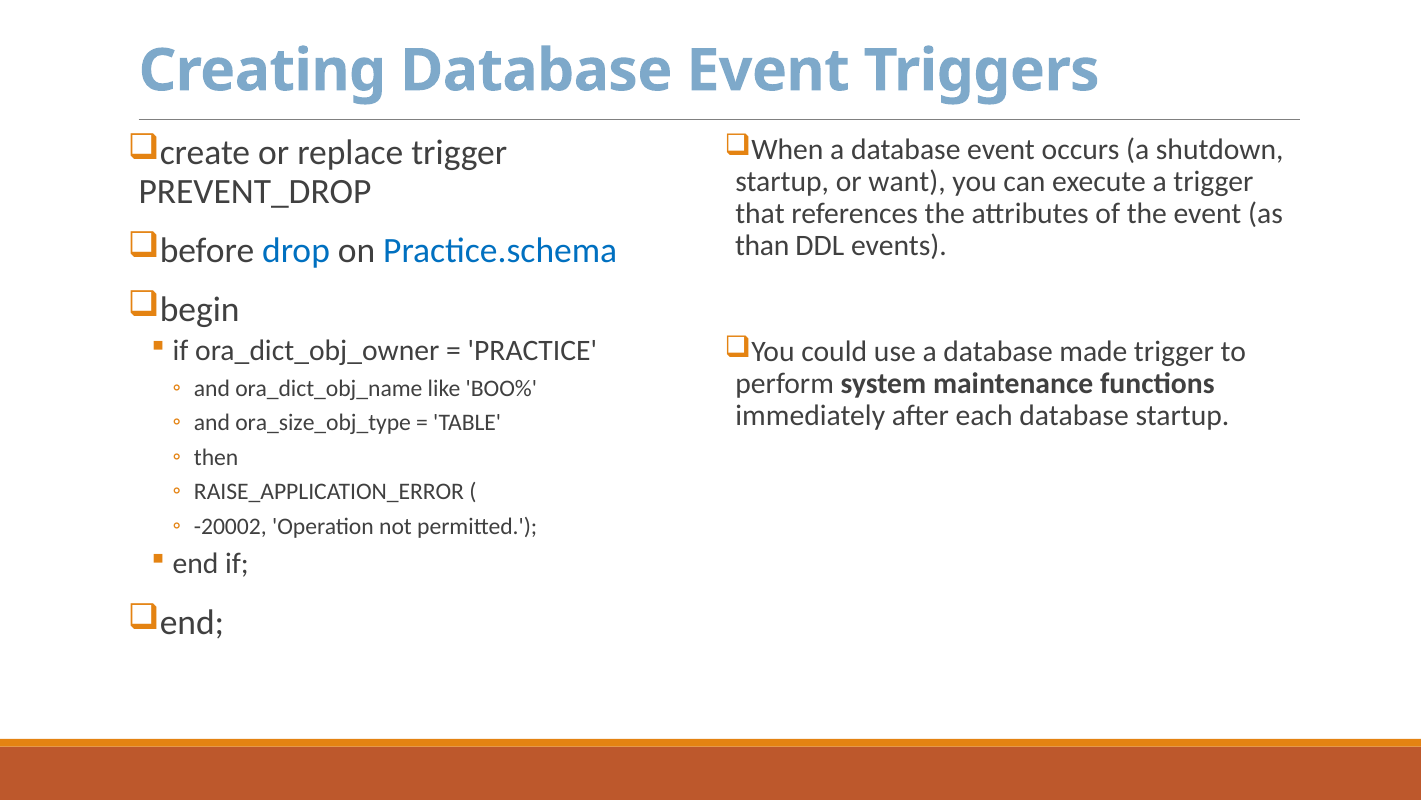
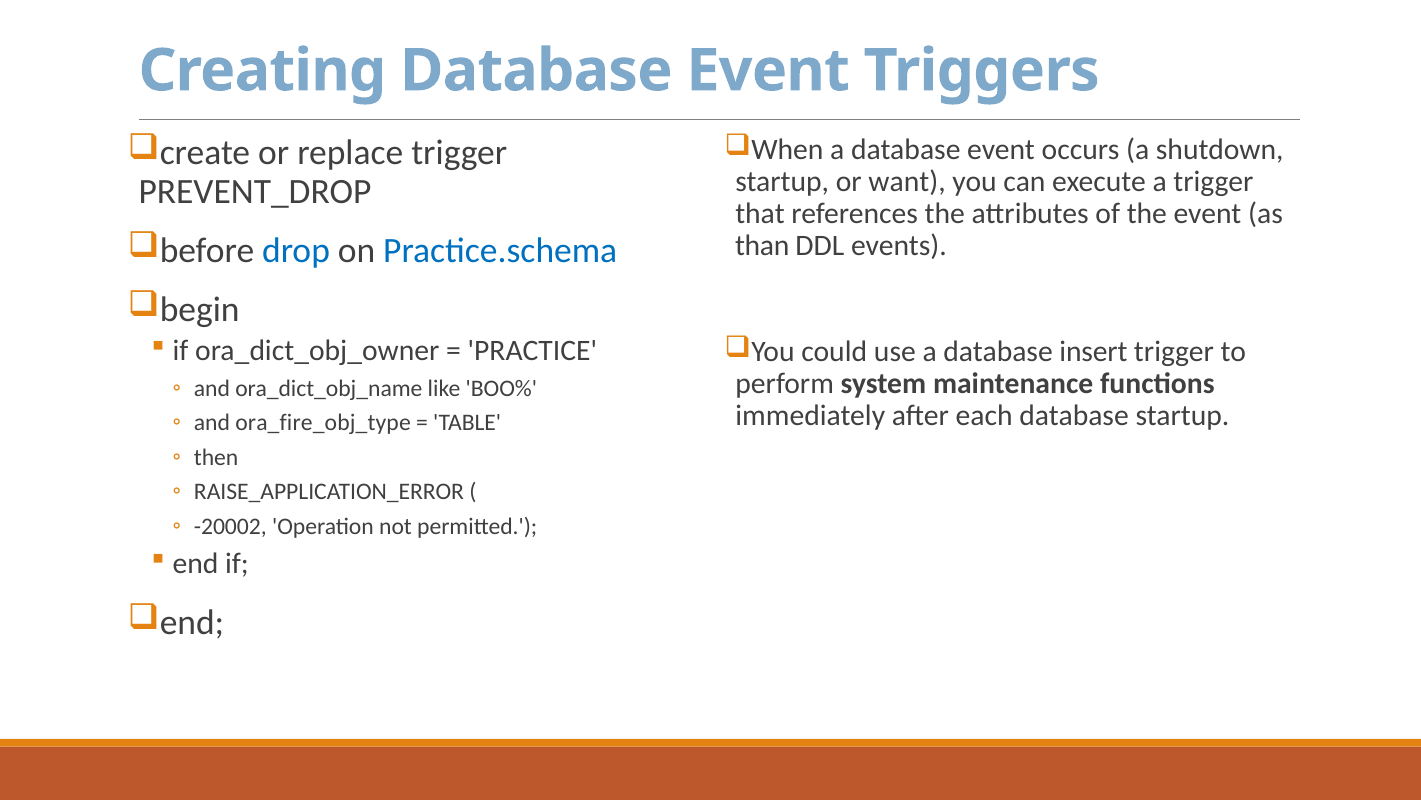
made: made -> insert (1093, 351)
ora_size_obj_type: ora_size_obj_type -> ora_fire_obj_type (323, 423)
